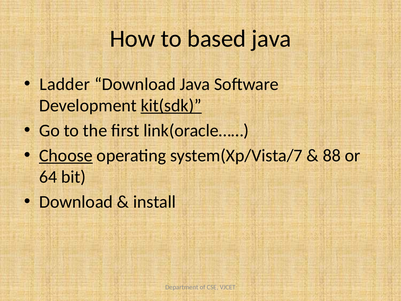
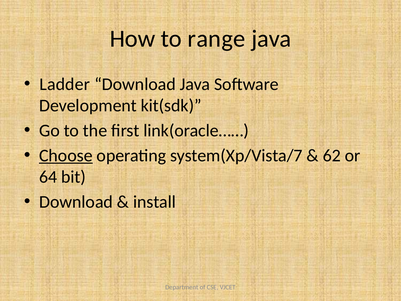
based: based -> range (216, 39)
kit(sdk underline: present -> none (171, 106)
88: 88 -> 62 (332, 155)
